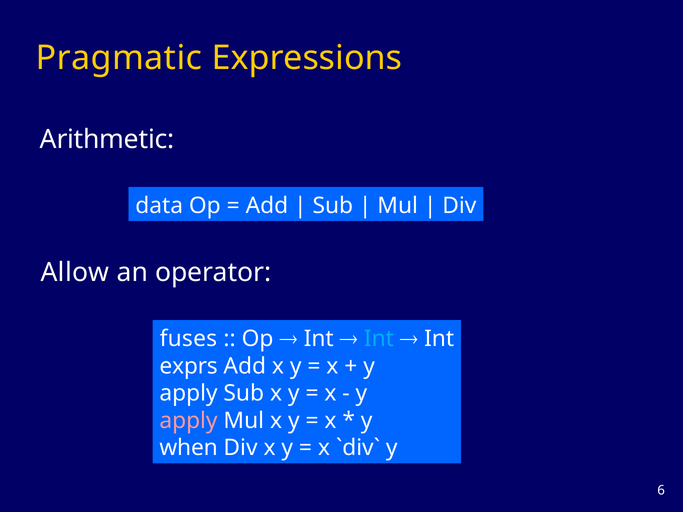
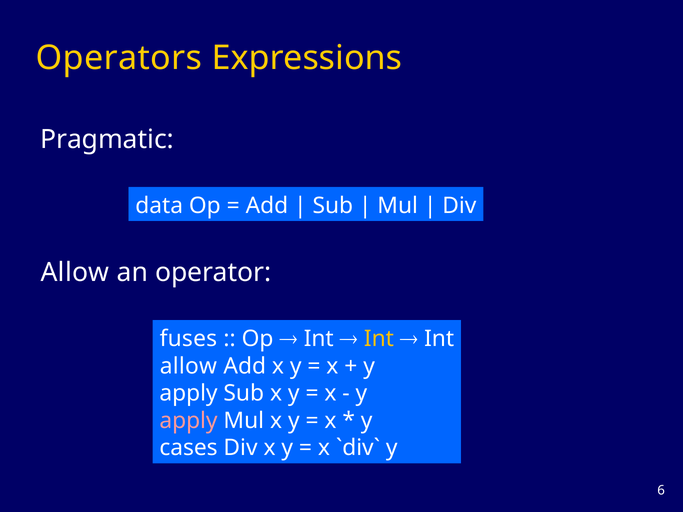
Pragmatic: Pragmatic -> Operators (119, 58)
Arithmetic: Arithmetic -> Pragmatic (107, 139)
Int colour: light blue -> yellow (379, 339)
exprs: exprs -> allow (188, 366)
when: when -> cases (189, 448)
